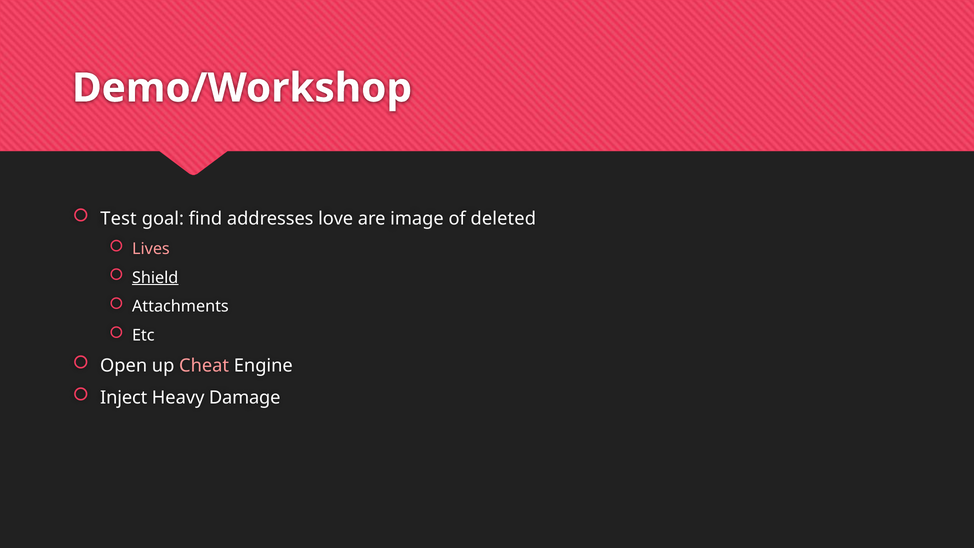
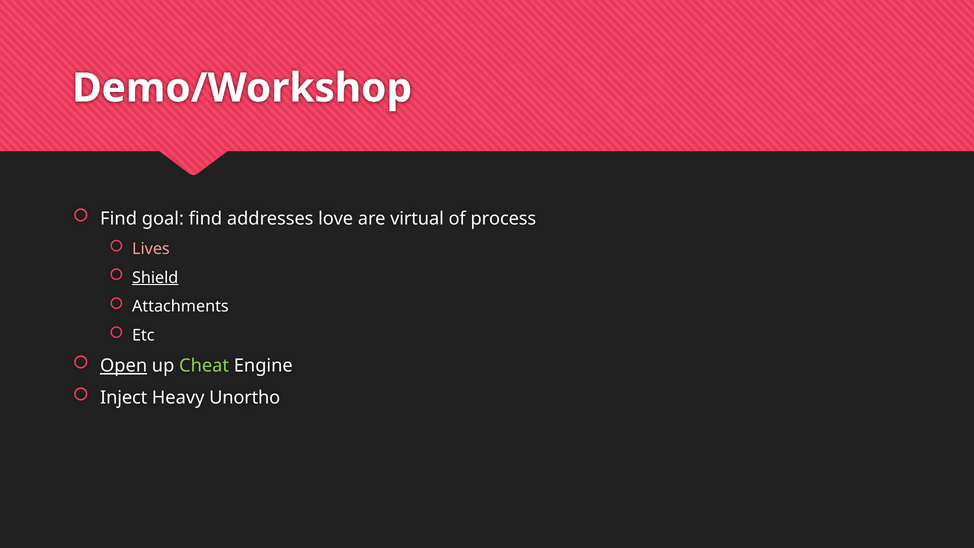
Test: Test -> Find (119, 219)
image: image -> virtual (417, 219)
deleted: deleted -> process (503, 219)
Open underline: none -> present (124, 366)
Cheat colour: pink -> light green (204, 366)
Damage: Damage -> Unortho (245, 397)
